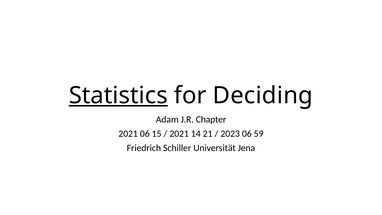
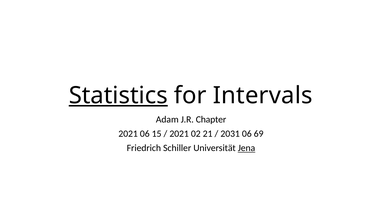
Deciding: Deciding -> Intervals (263, 95)
14: 14 -> 02 (196, 134)
2023: 2023 -> 2031 (230, 134)
59: 59 -> 69 (259, 134)
Jena underline: none -> present (247, 148)
